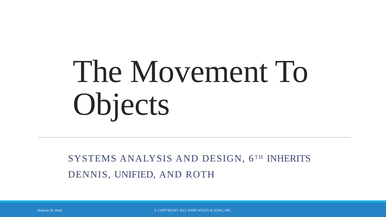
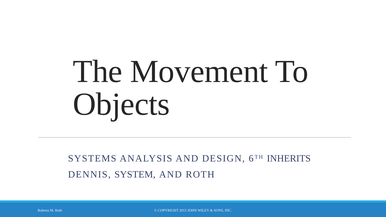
UNIFIED: UNIFIED -> SYSTEM (135, 175)
